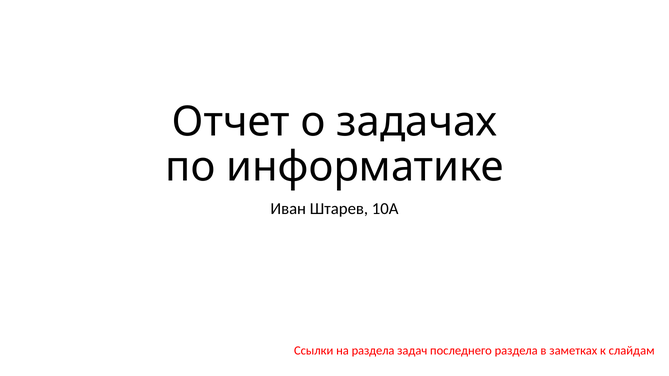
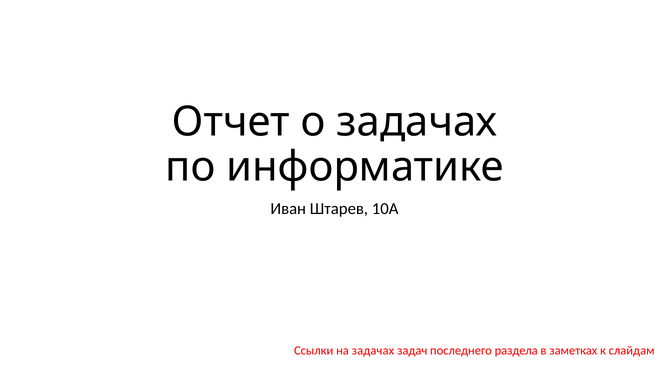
на раздела: раздела -> задачах (373, 351)
